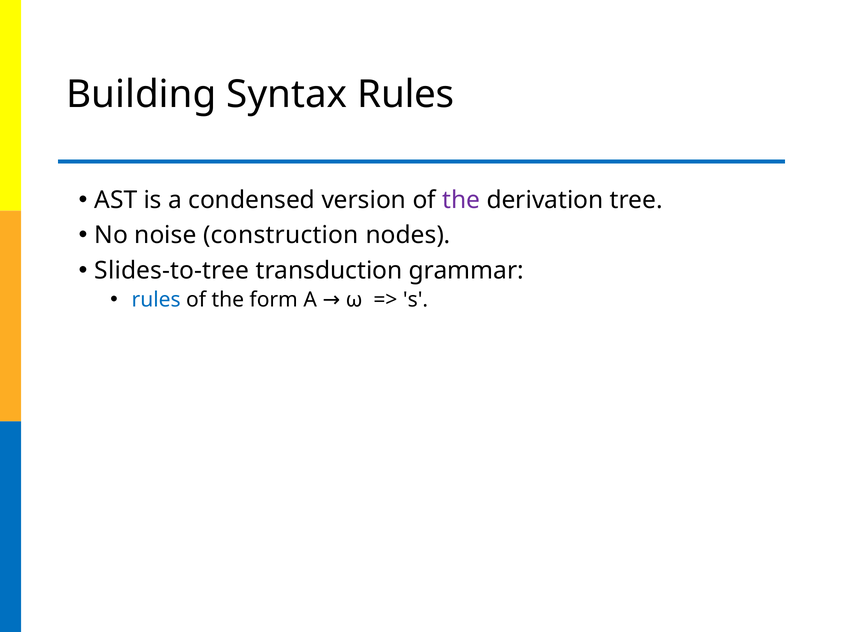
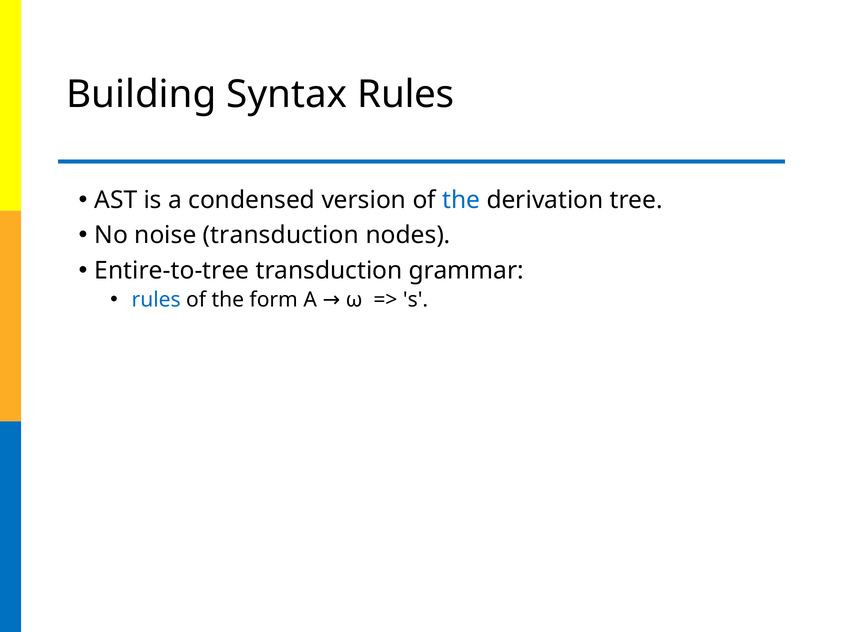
the colour: purple -> blue (461, 200)
noise construction: construction -> transduction (281, 235)
Slides-to-tree: Slides-to-tree -> Entire-to-tree (172, 271)
